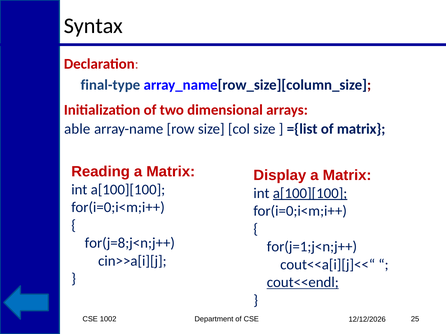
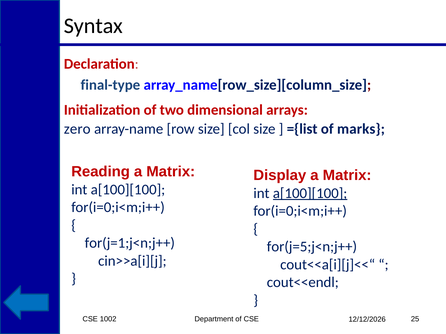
able: able -> zero (77, 129)
of matrix: matrix -> marks (361, 129)
for(j=8;j<n;j++: for(j=8;j<n;j++ -> for(j=1;j<n;j++ (130, 243)
for(j=1;j<n;j++: for(j=1;j<n;j++ -> for(j=5;j<n;j++ (312, 247)
cout<<endl underline: present -> none (303, 283)
